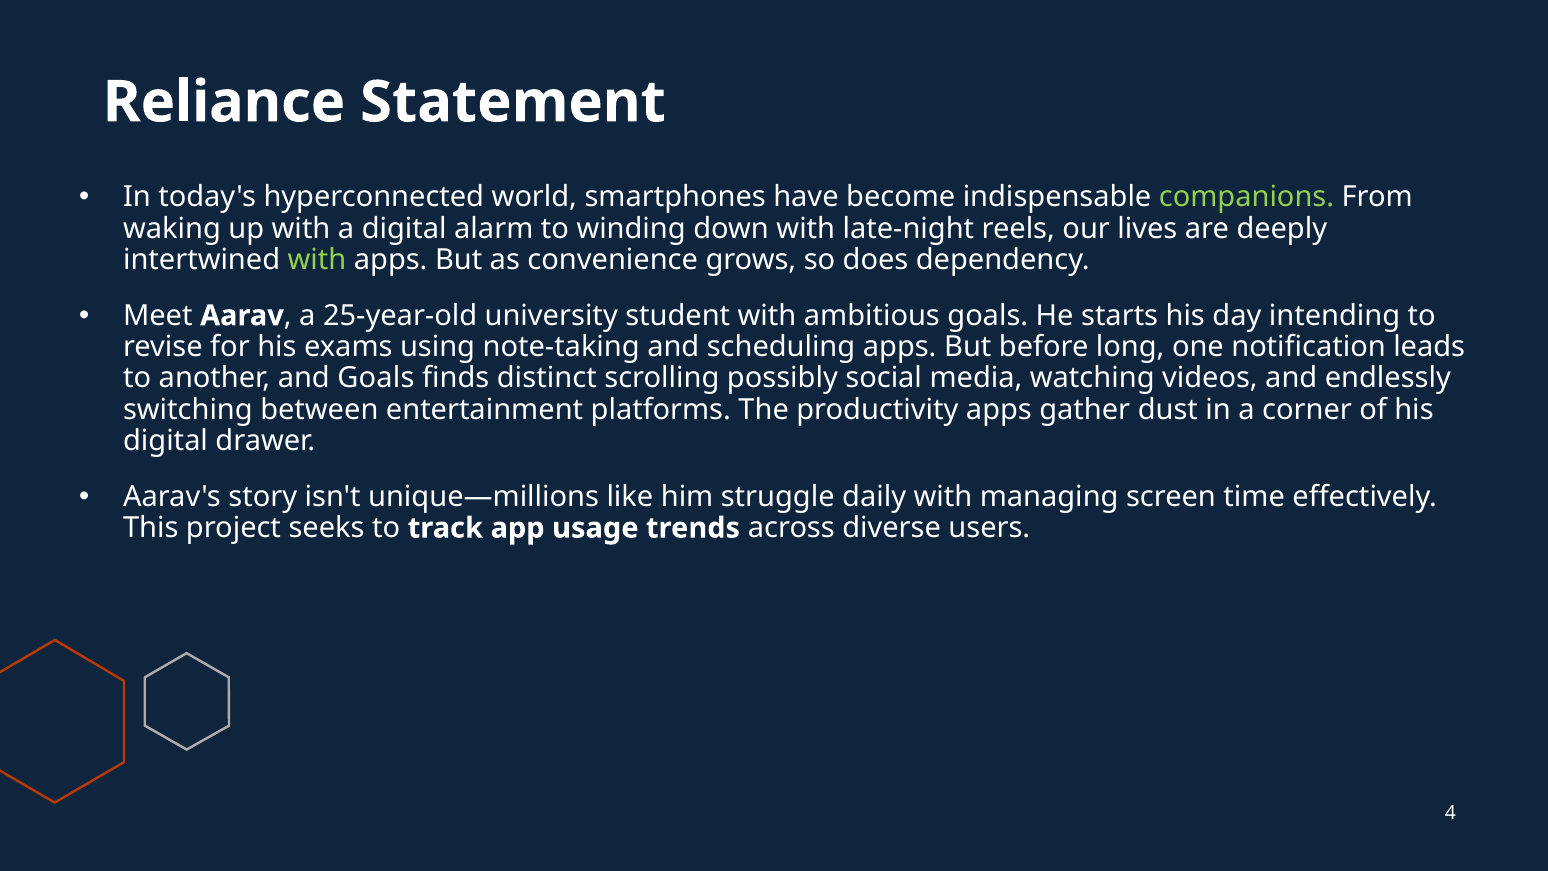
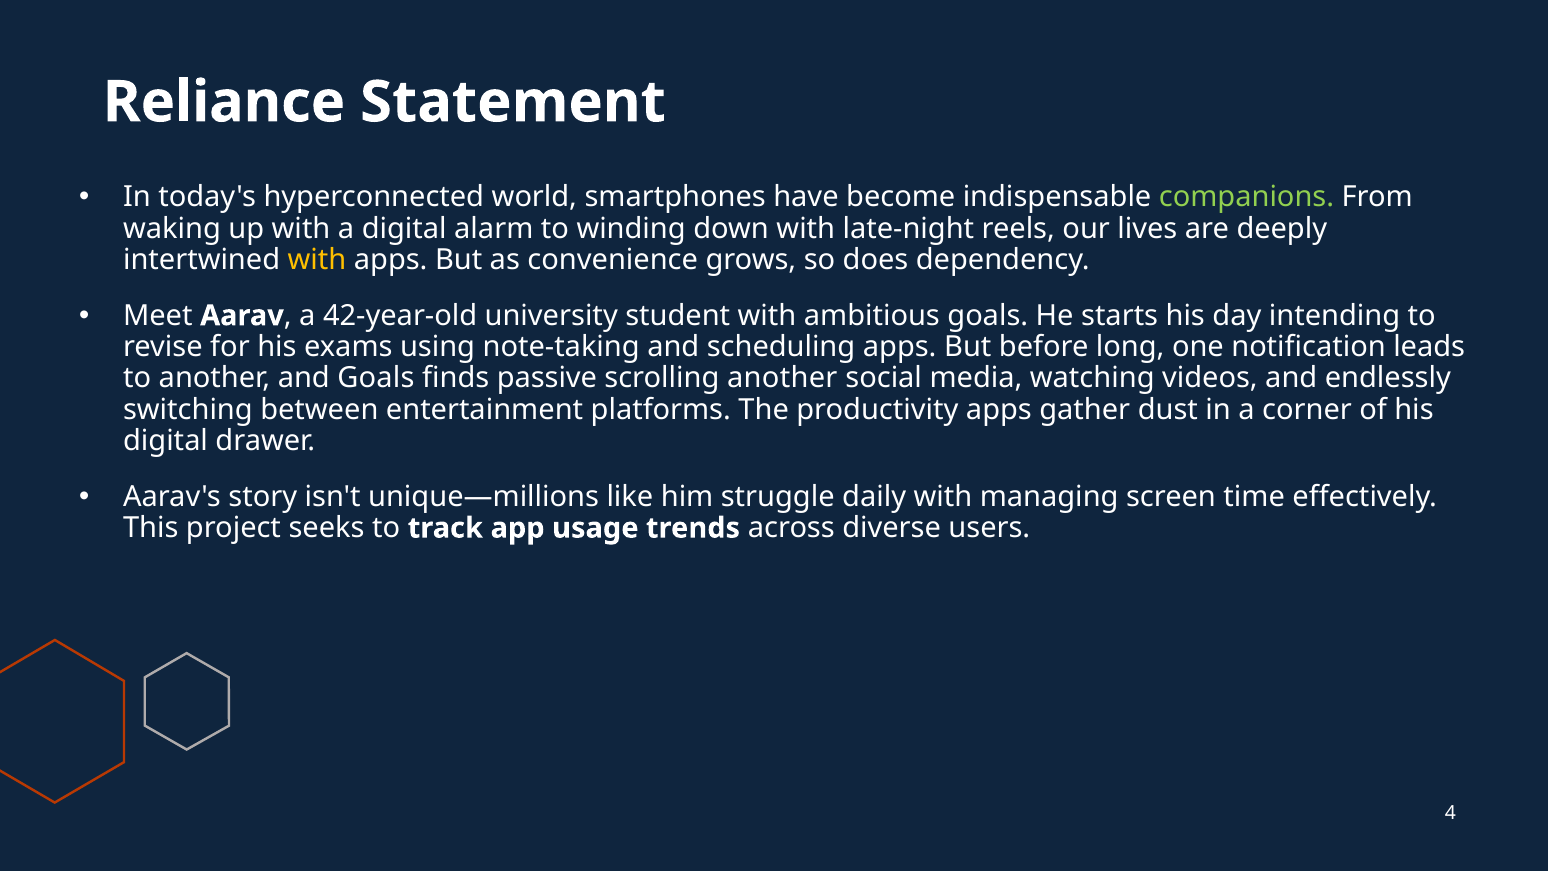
with colour: light green -> yellow (317, 260)
25-year-old: 25-year-old -> 42-year-old (400, 316)
distinct: distinct -> passive (547, 378)
scrolling possibly: possibly -> another (782, 378)
